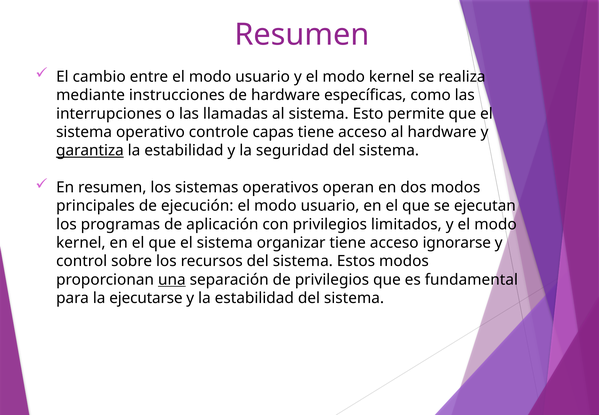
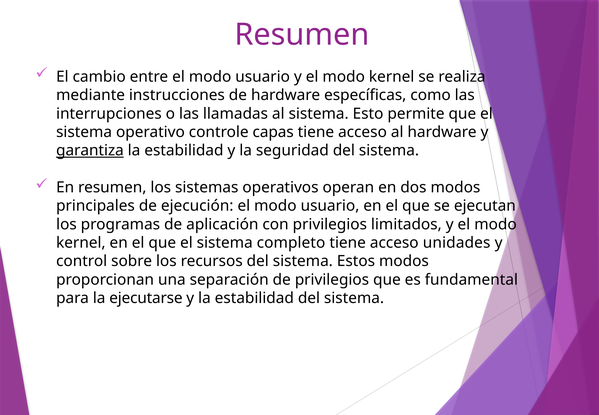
organizar: organizar -> completo (291, 243)
ignorarse: ignorarse -> unidades (457, 243)
una underline: present -> none (172, 279)
